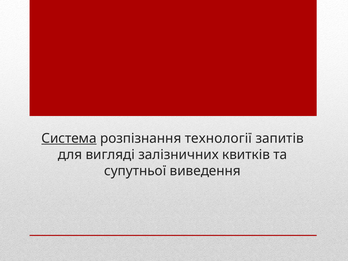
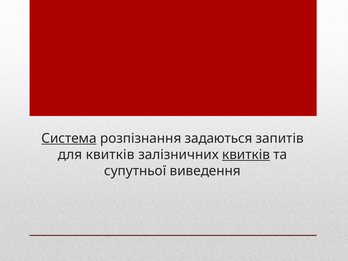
технології: технології -> задаються (219, 138)
для вигляді: вигляді -> квитків (110, 155)
квитків underline: none -> present (246, 155)
